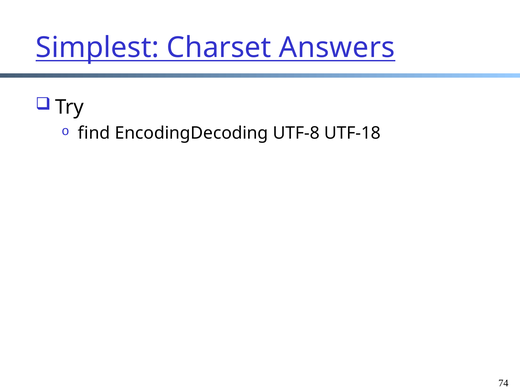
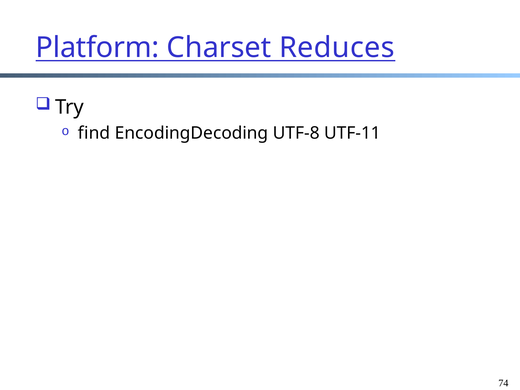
Simplest: Simplest -> Platform (97, 48)
Answers: Answers -> Reduces (337, 48)
UTF-18: UTF-18 -> UTF-11 (353, 133)
